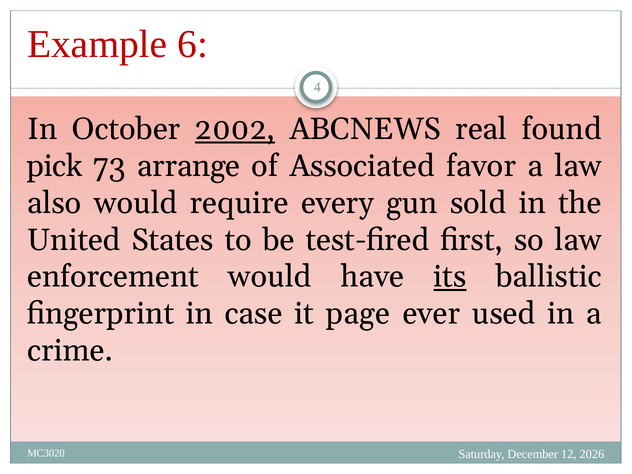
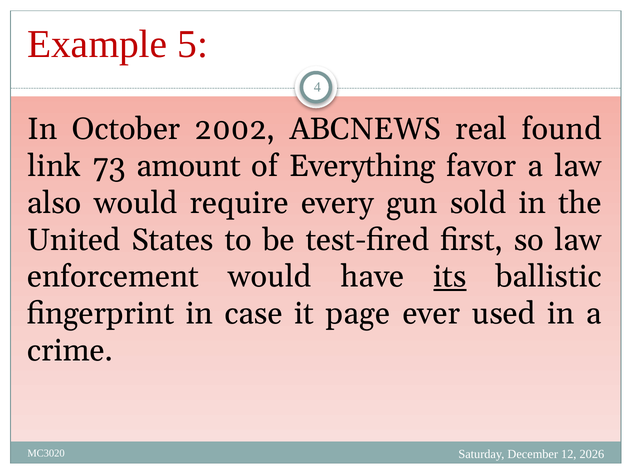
6: 6 -> 5 (193, 44)
2002 underline: present -> none (235, 129)
pick: pick -> link (54, 166)
arrange: arrange -> amount (189, 166)
Associated: Associated -> Everything (362, 166)
